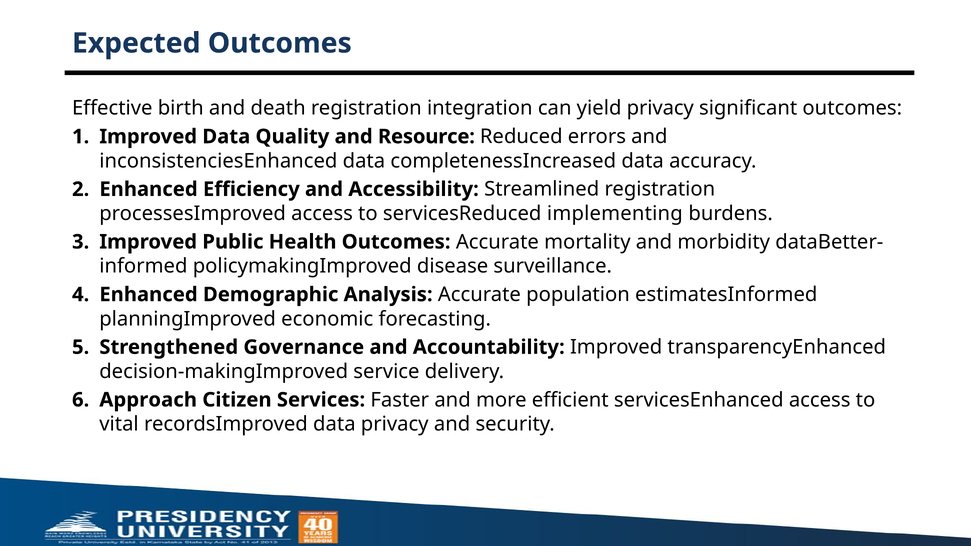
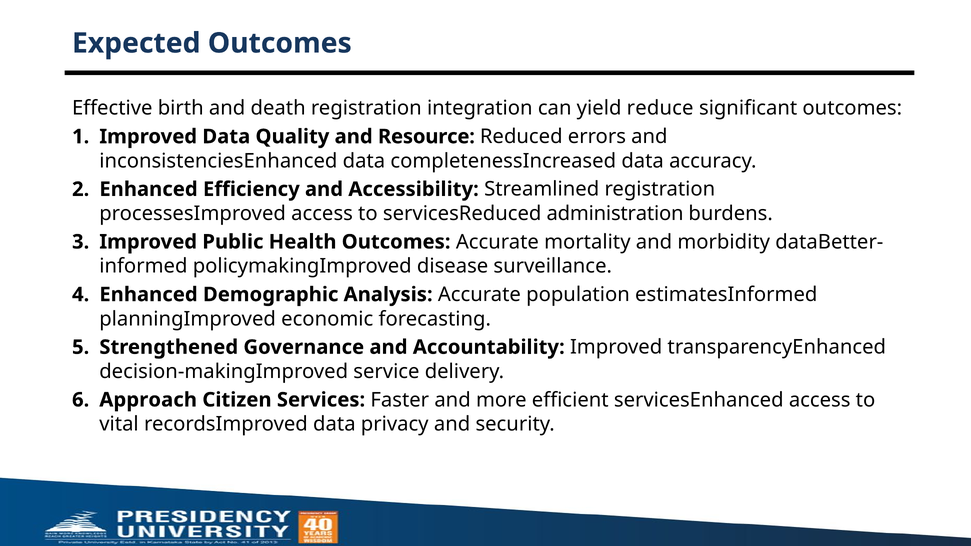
yield privacy: privacy -> reduce (660, 108)
implementing: implementing -> administration (615, 214)
